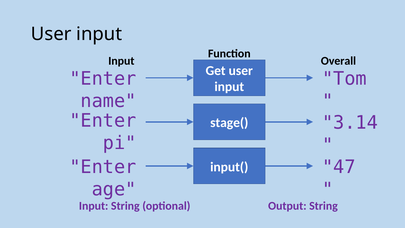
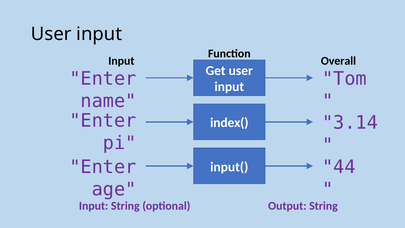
stage(: stage( -> index( (229, 123)
47: 47 -> 44 (339, 167)
